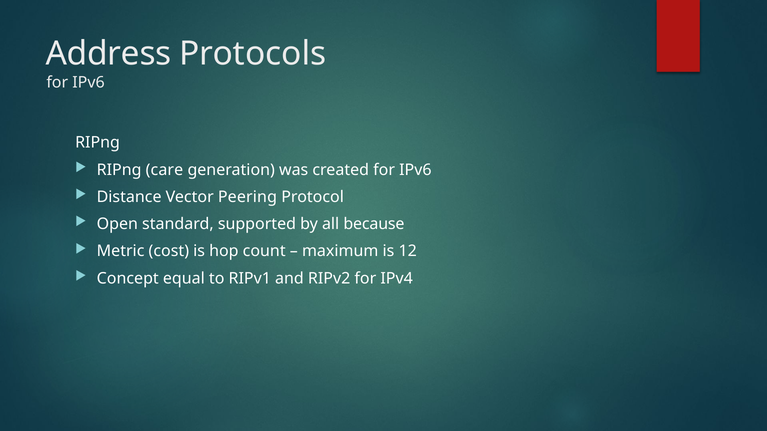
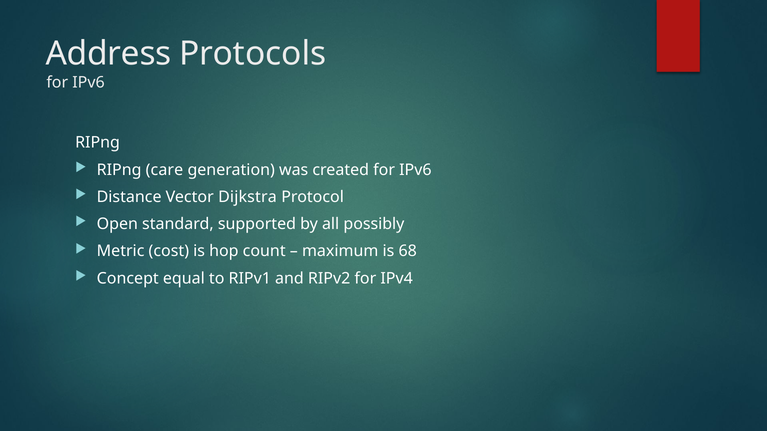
Peering: Peering -> Dijkstra (247, 197)
because: because -> possibly (374, 224)
12: 12 -> 68 (408, 251)
